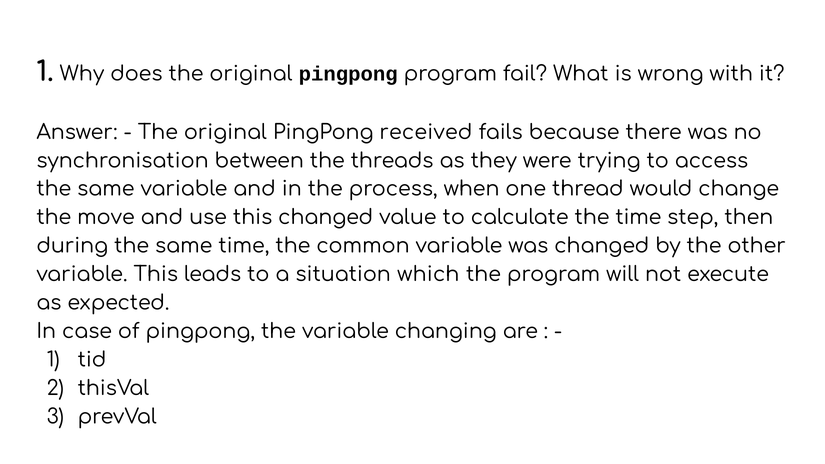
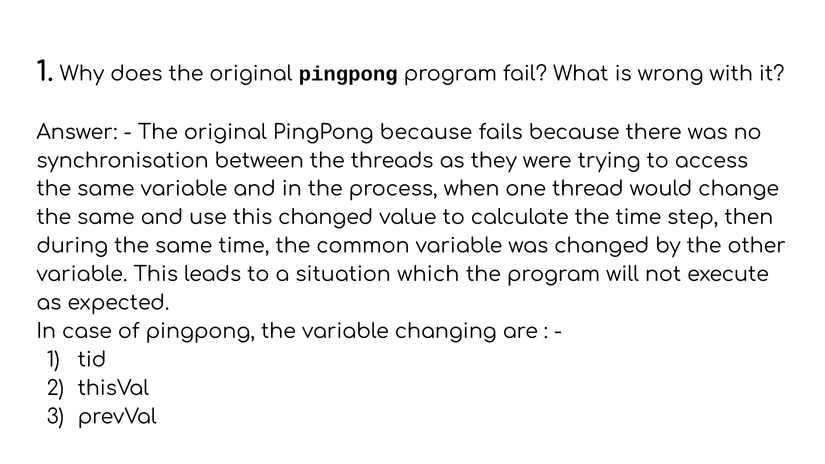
PingPong received: received -> because (426, 132)
move: move -> same (106, 218)
